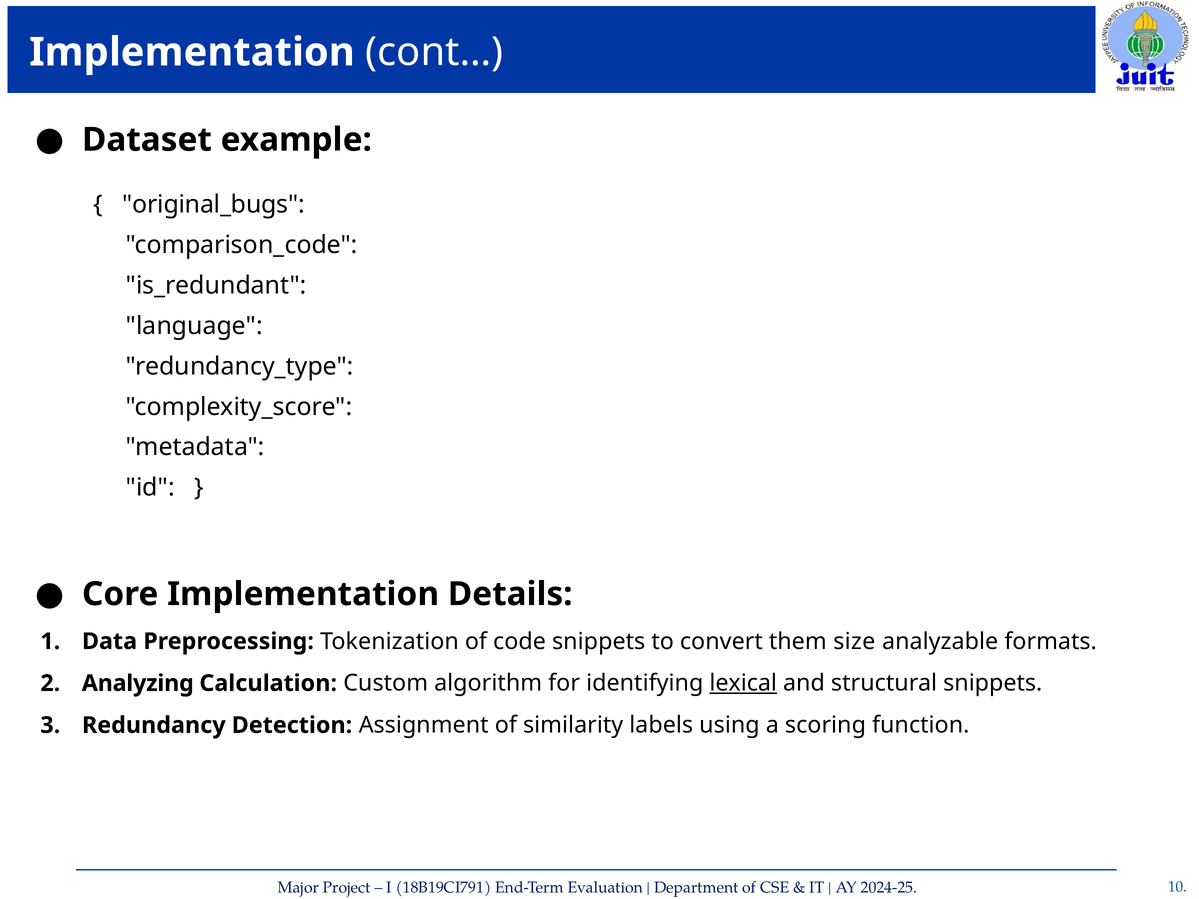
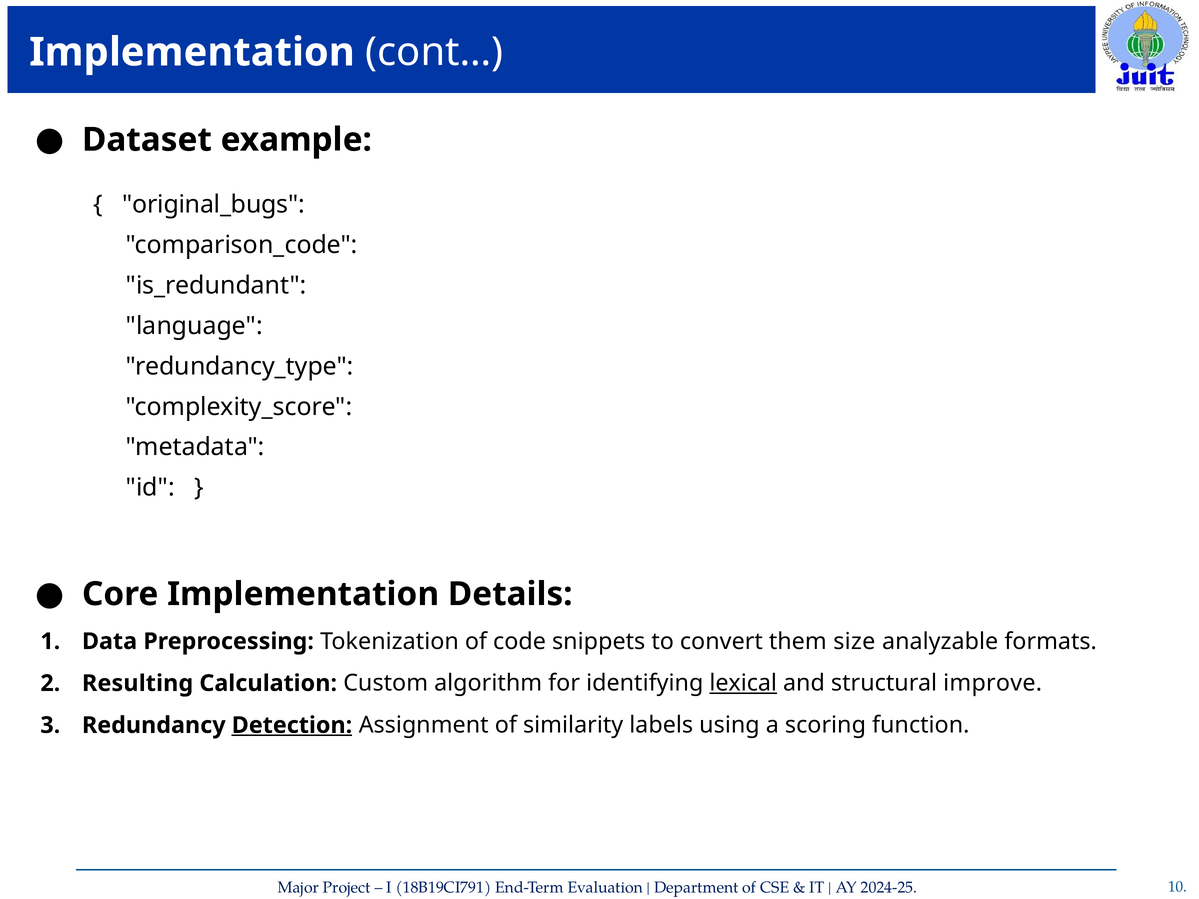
Analyzing: Analyzing -> Resulting (138, 683)
structural snippets: snippets -> improve (993, 683)
Detection underline: none -> present (292, 725)
